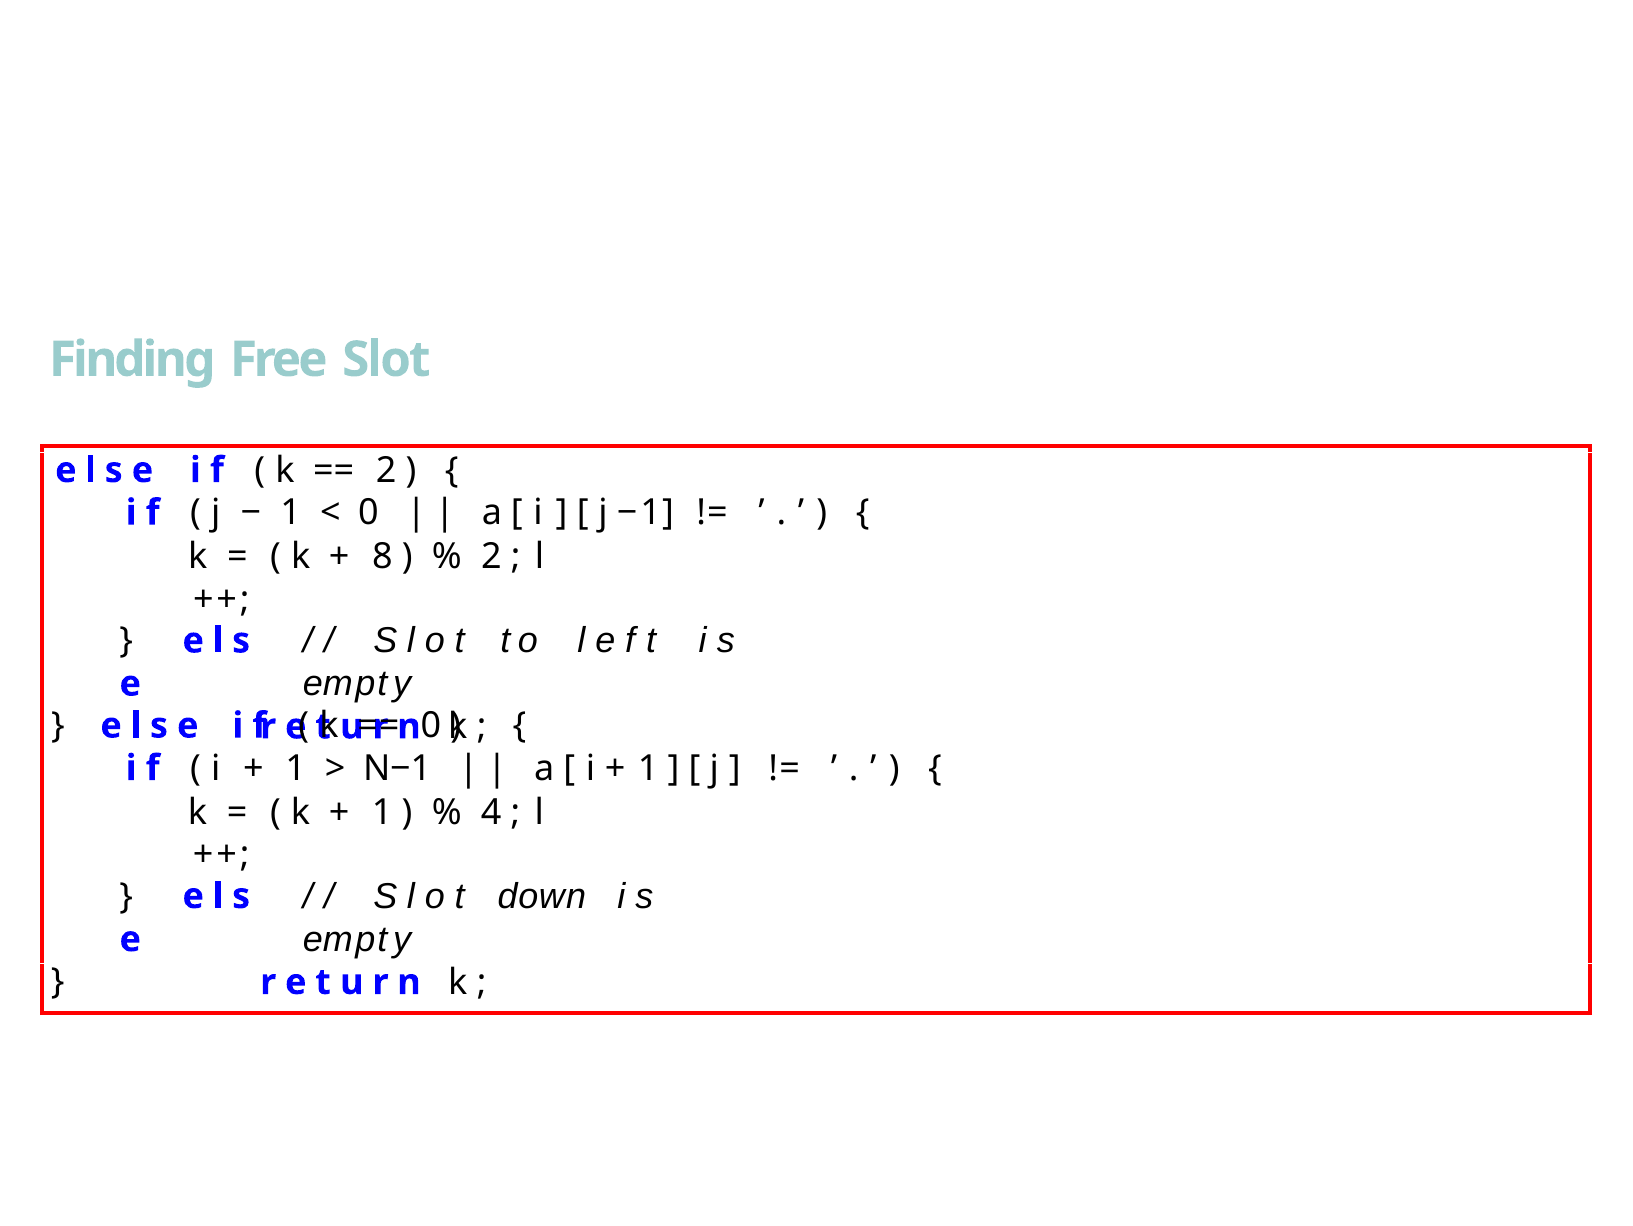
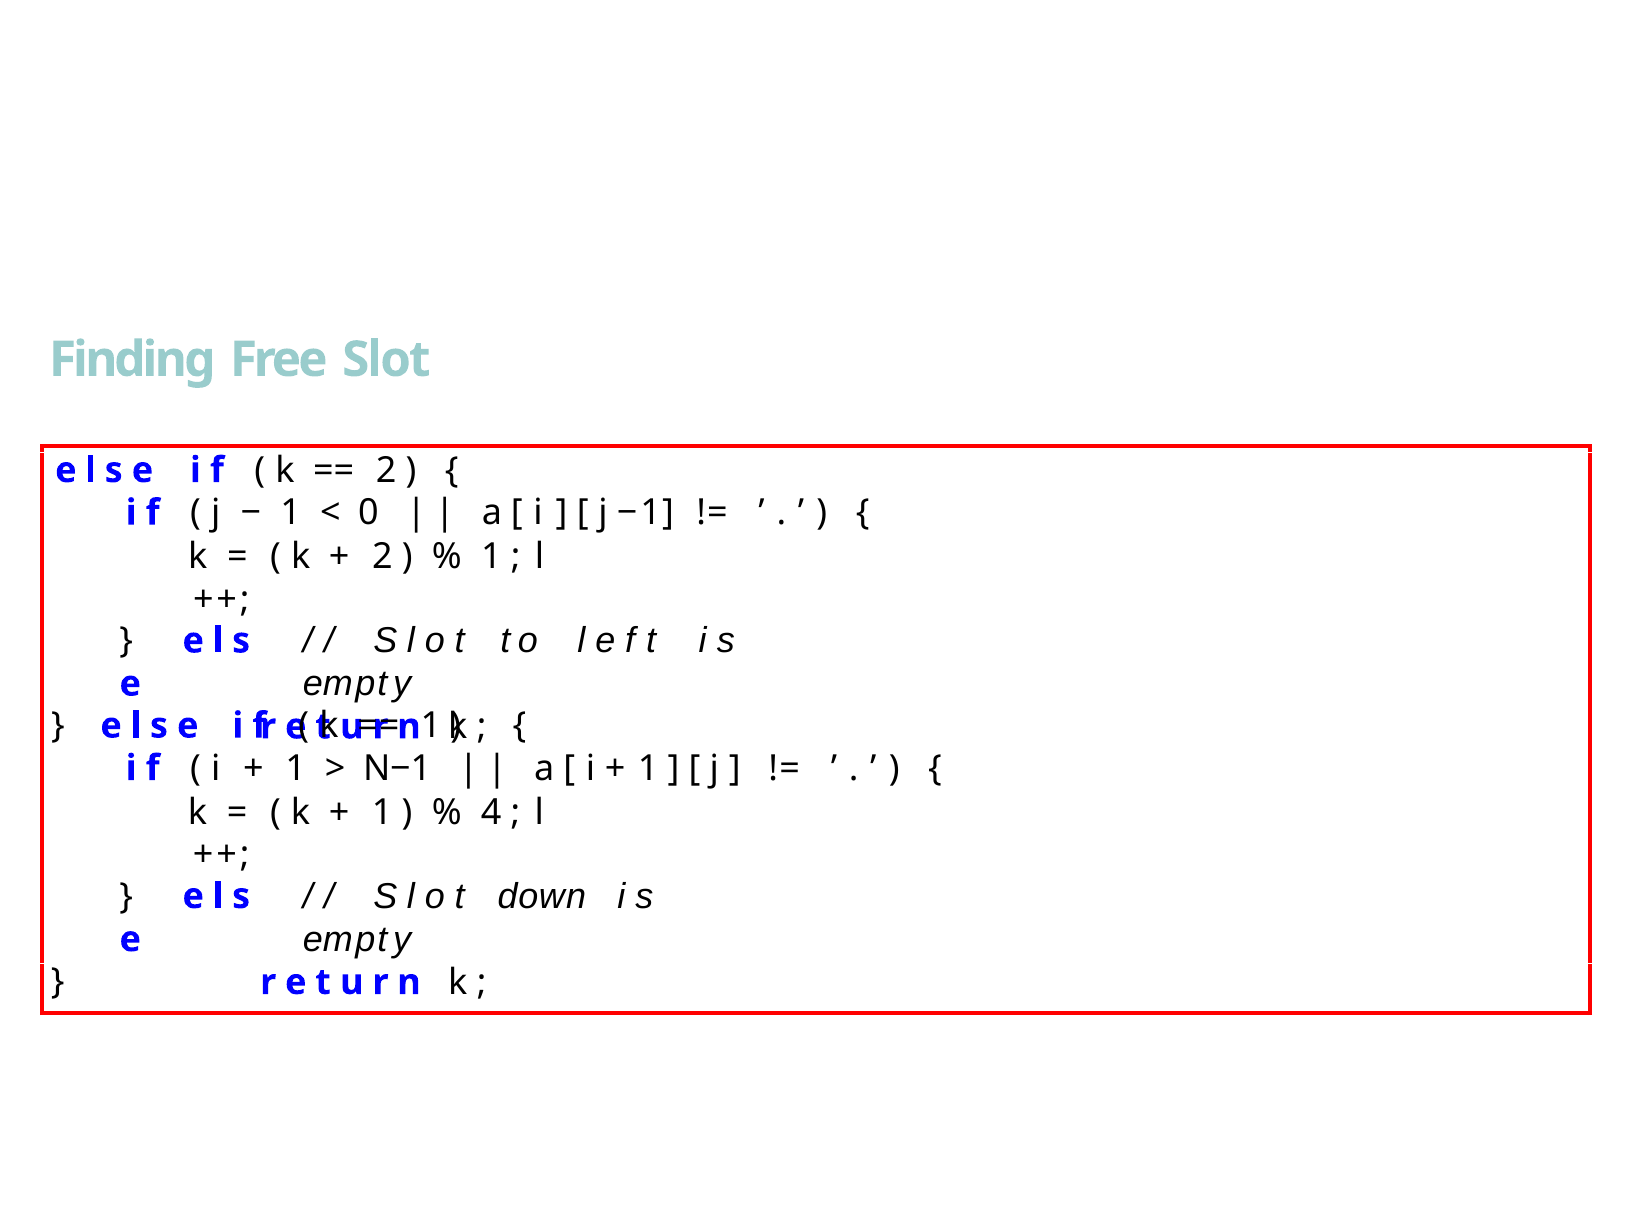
8: 8 -> 2 (382, 557)
2: 2 -> 1 (491, 557)
0: 0 -> 1 (431, 726)
